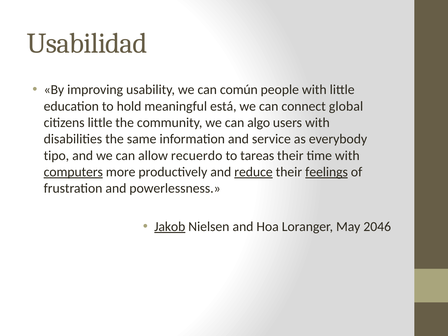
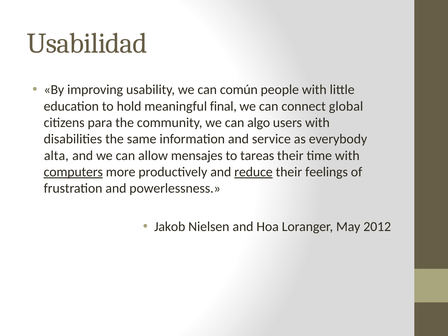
está: está -> final (223, 106)
citizens little: little -> para (100, 123)
tipo: tipo -> alta (56, 155)
recuerdo: recuerdo -> mensajes (197, 155)
feelings underline: present -> none (327, 172)
Jakob underline: present -> none (170, 227)
2046: 2046 -> 2012 (377, 227)
